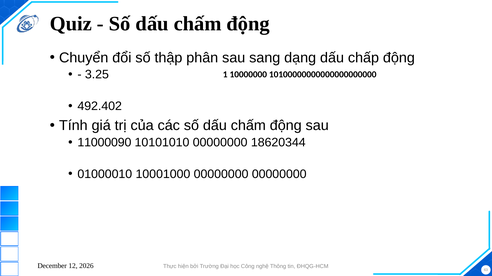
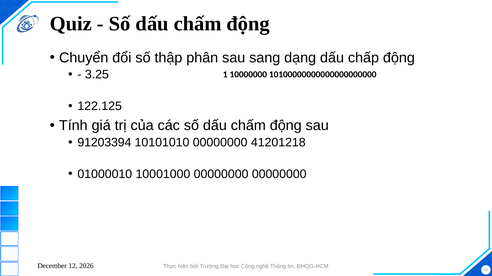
492.402: 492.402 -> 122.125 (100, 106)
11000090: 11000090 -> 91203394 (104, 143)
18620344: 18620344 -> 41201218 (278, 143)
